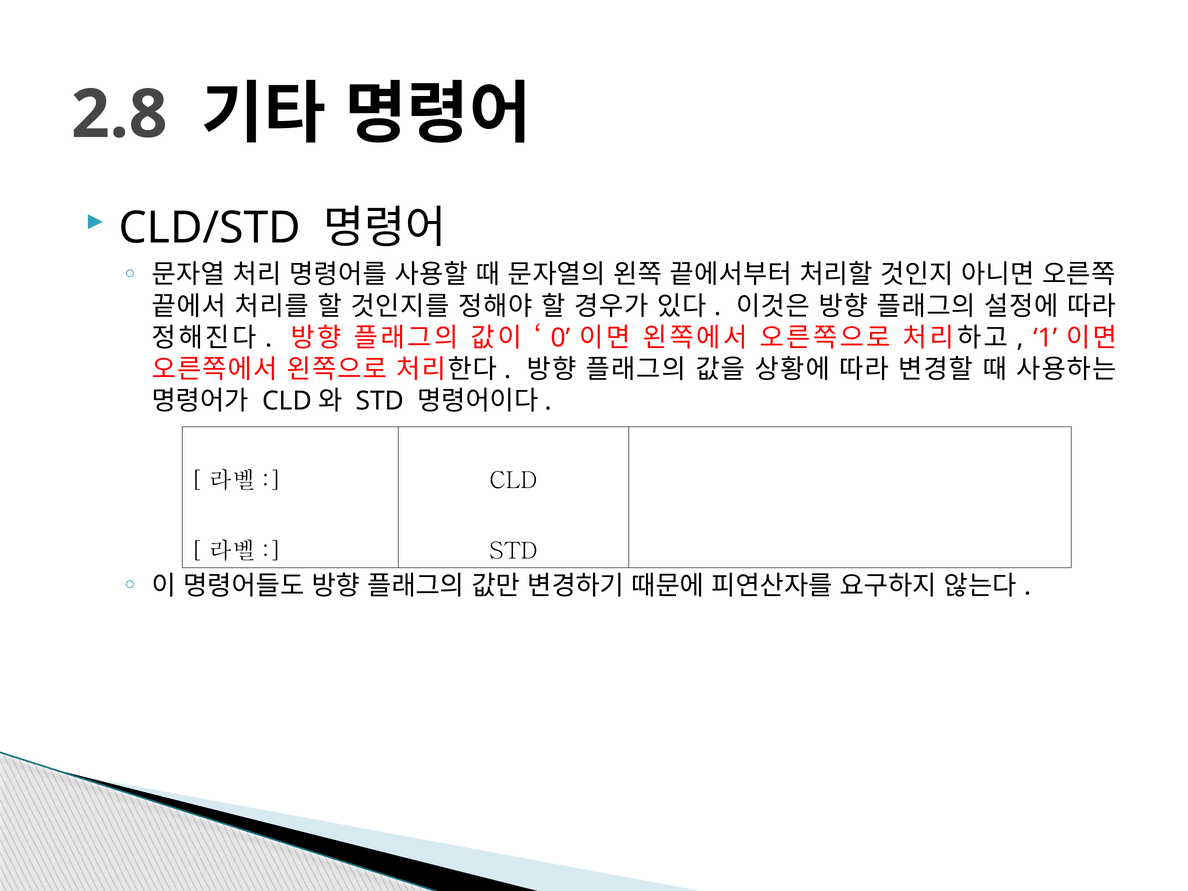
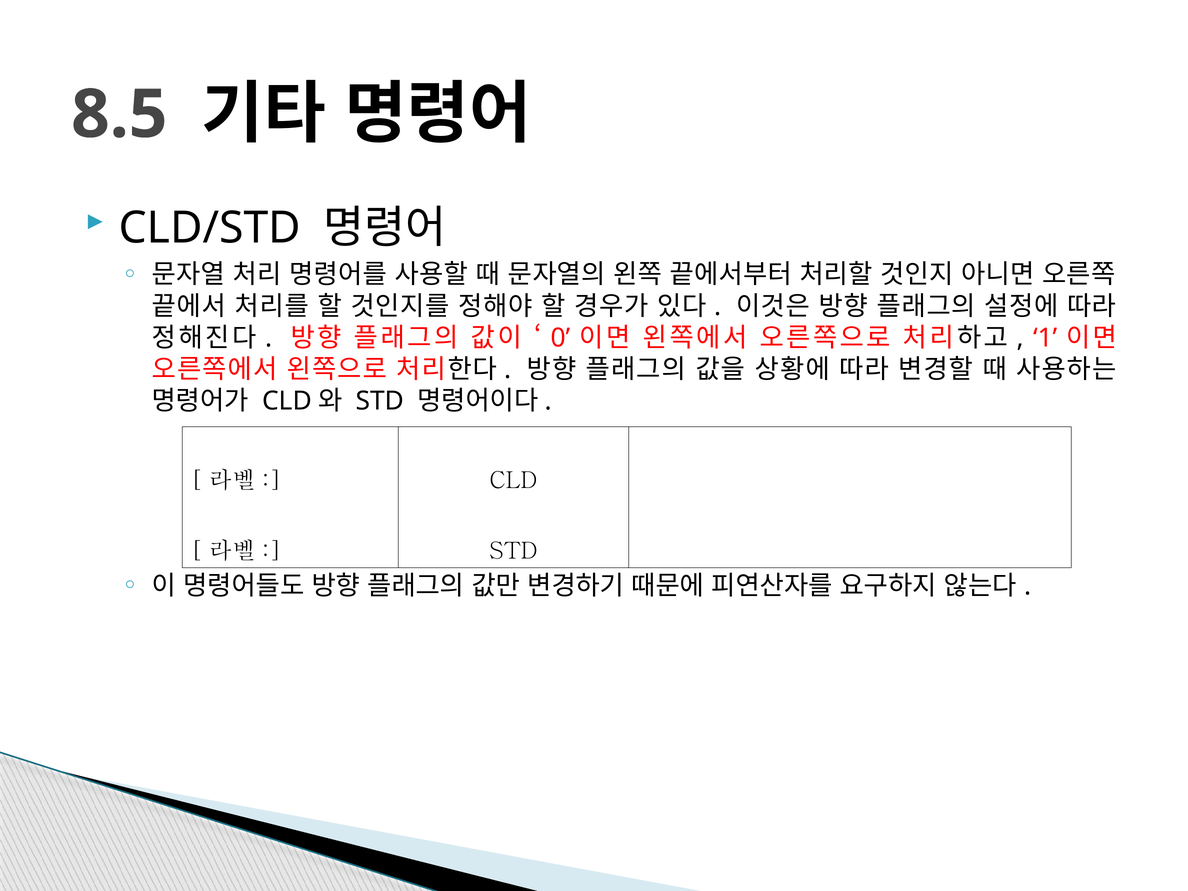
2.8: 2.8 -> 8.5 (119, 115)
